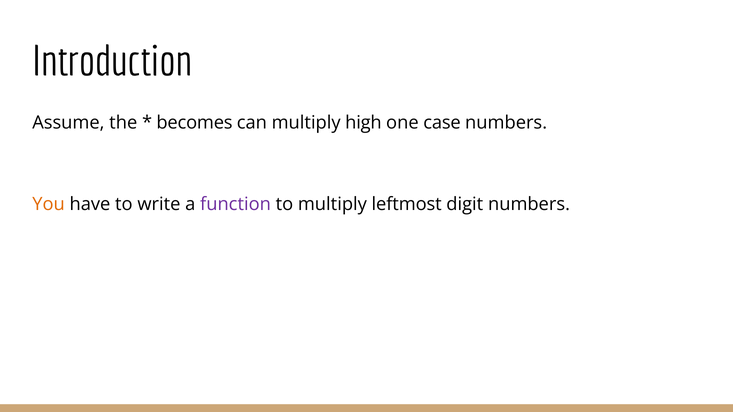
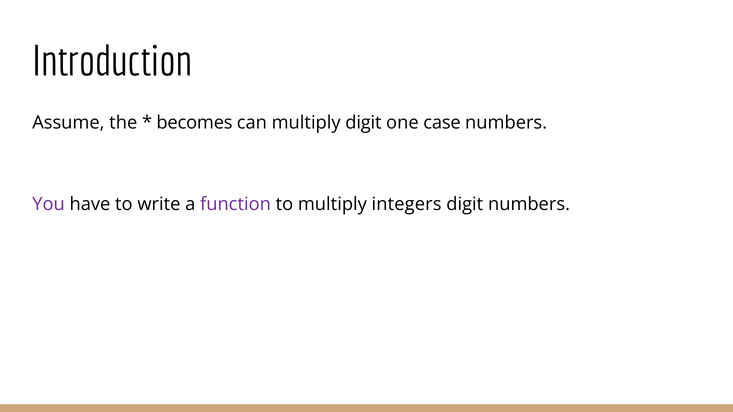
multiply high: high -> digit (363, 123)
You colour: orange -> purple (49, 204)
leftmost: leftmost -> integers (407, 204)
